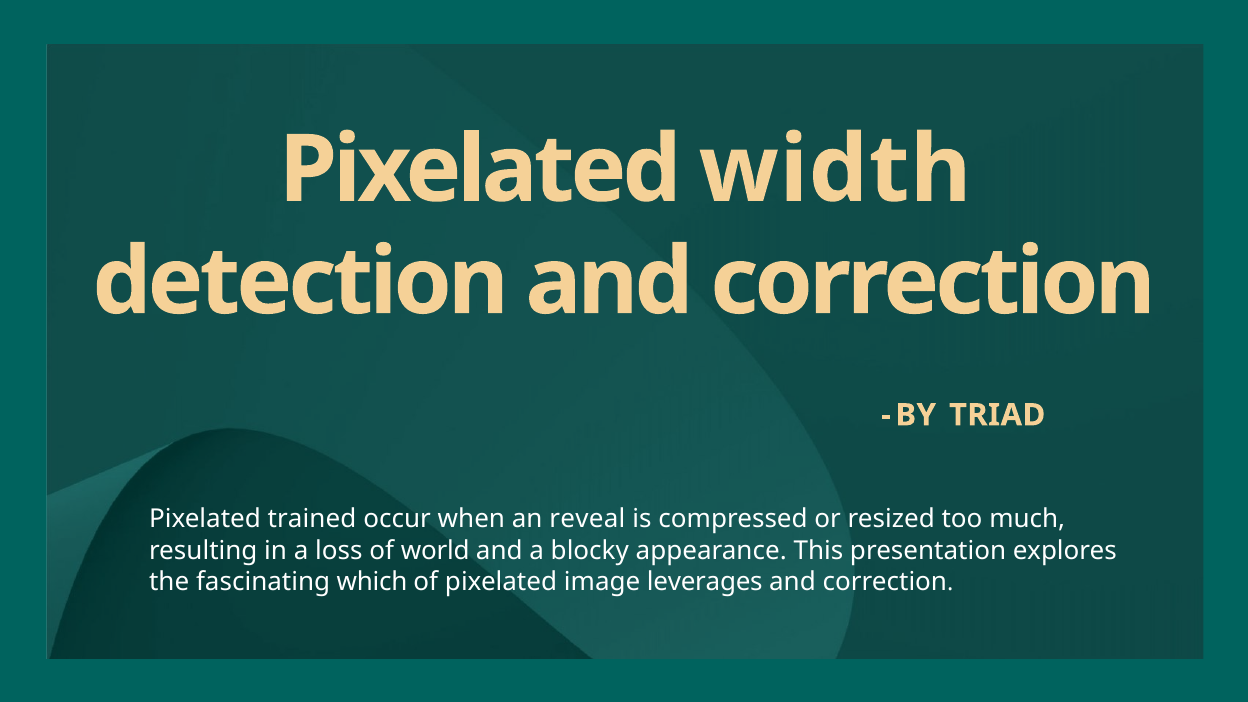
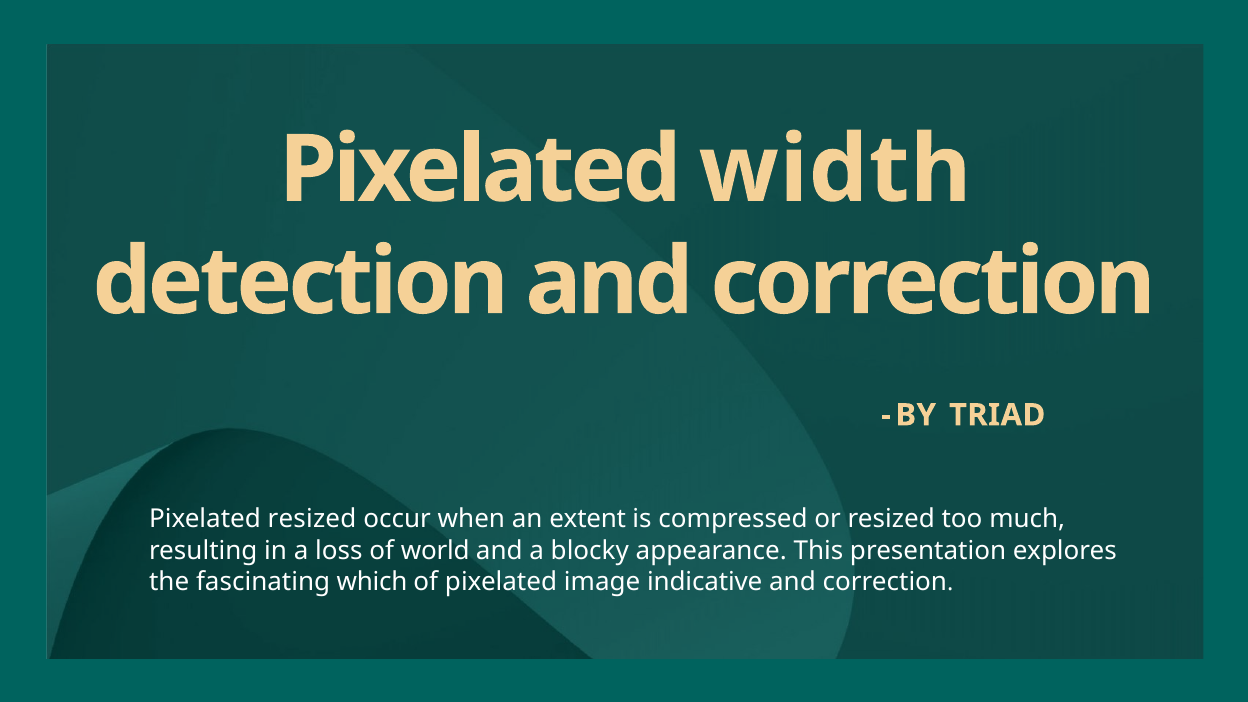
Pixelated trained: trained -> resized (312, 519)
reveal: reveal -> extent (588, 519)
leverages: leverages -> indicative (705, 582)
